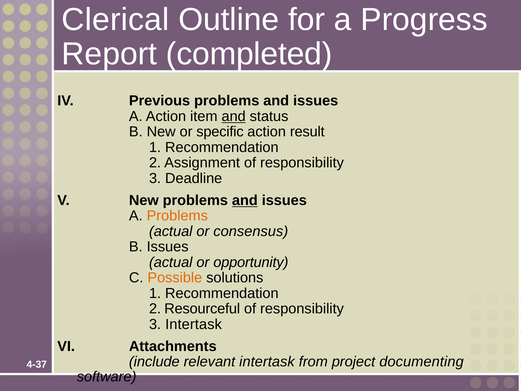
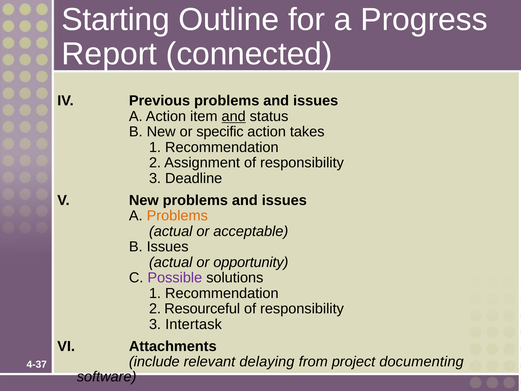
Clerical: Clerical -> Starting (116, 20)
completed: completed -> connected (249, 54)
result: result -> takes (307, 132)
and underline: present -> none (245, 200)
consensus: consensus -> acceptable (251, 231)
Possible colour: orange -> purple (175, 278)
relevant intertask: intertask -> delaying (267, 362)
